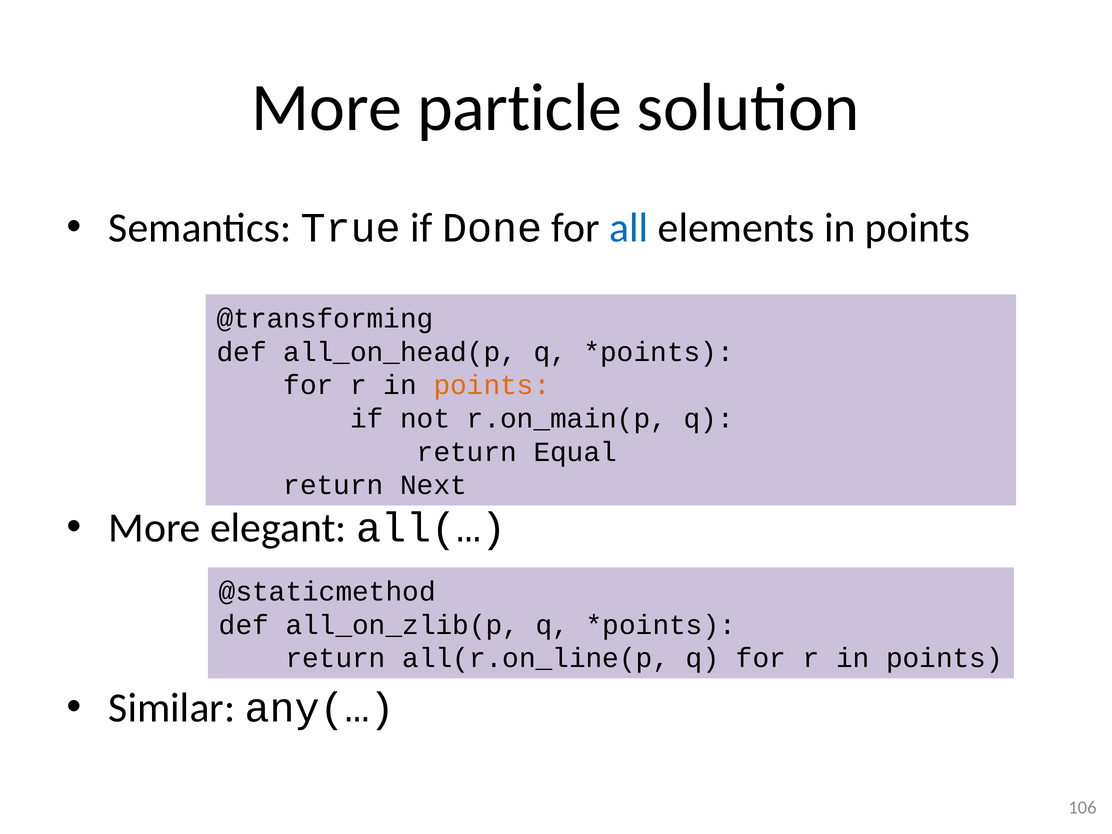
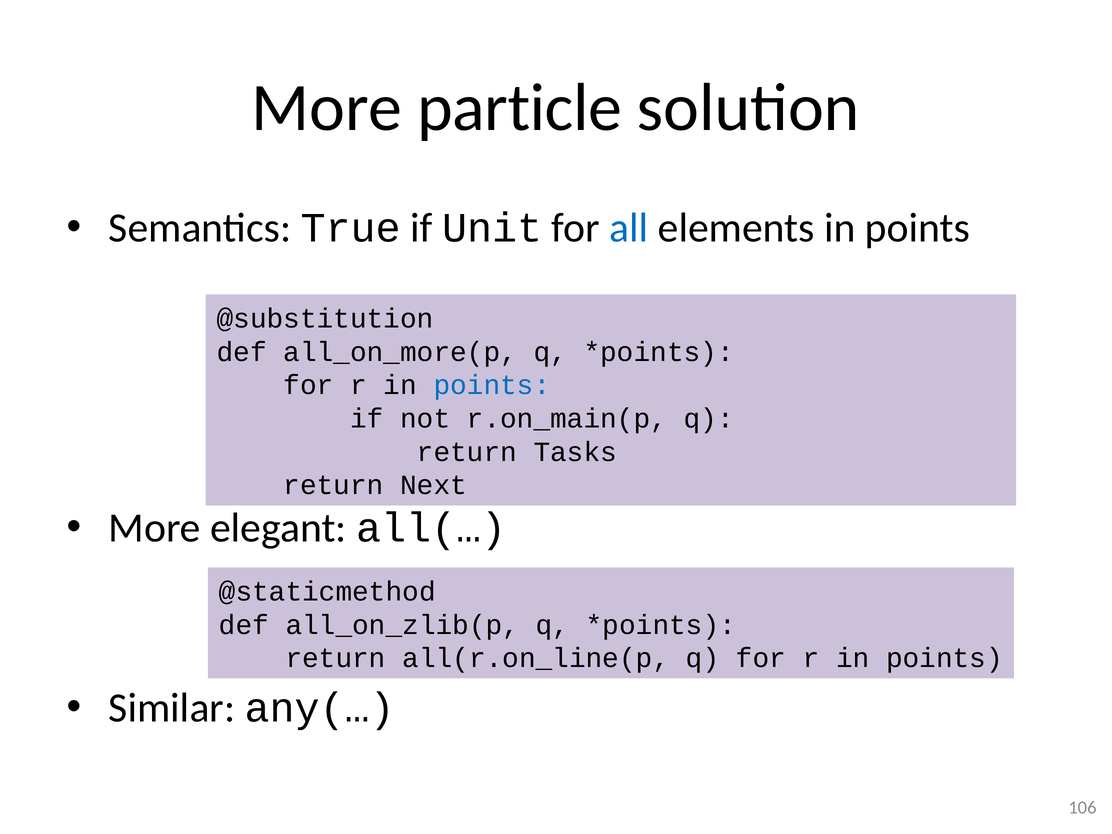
Done: Done -> Unit (492, 228)
@transforming: @transforming -> @substitution (325, 318)
all_on_head(p: all_on_head(p -> all_on_more(p (400, 352)
points colour: orange -> blue (492, 385)
Equal: Equal -> Tasks (575, 452)
